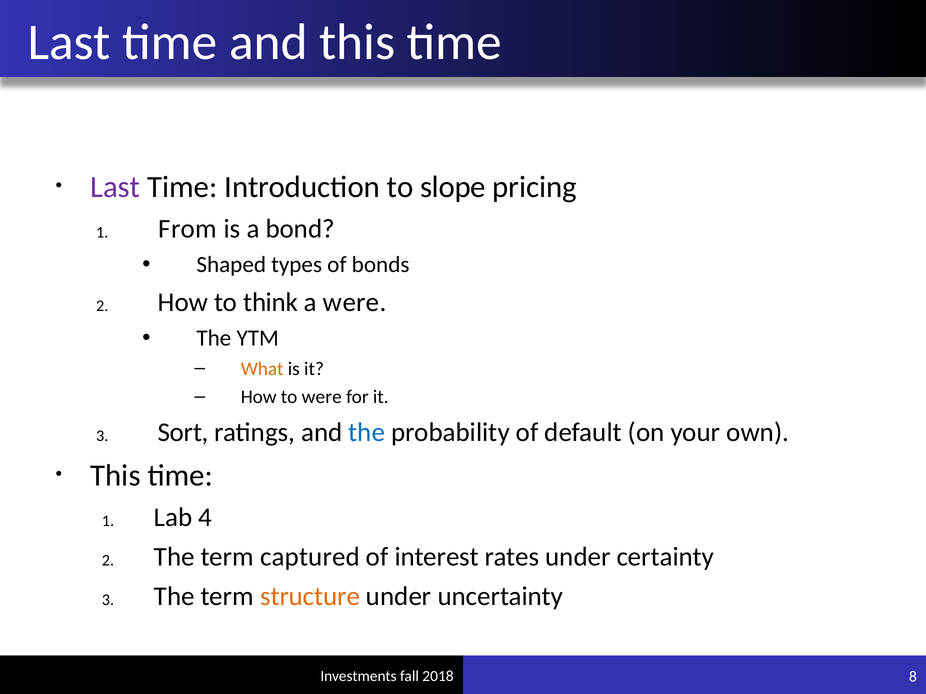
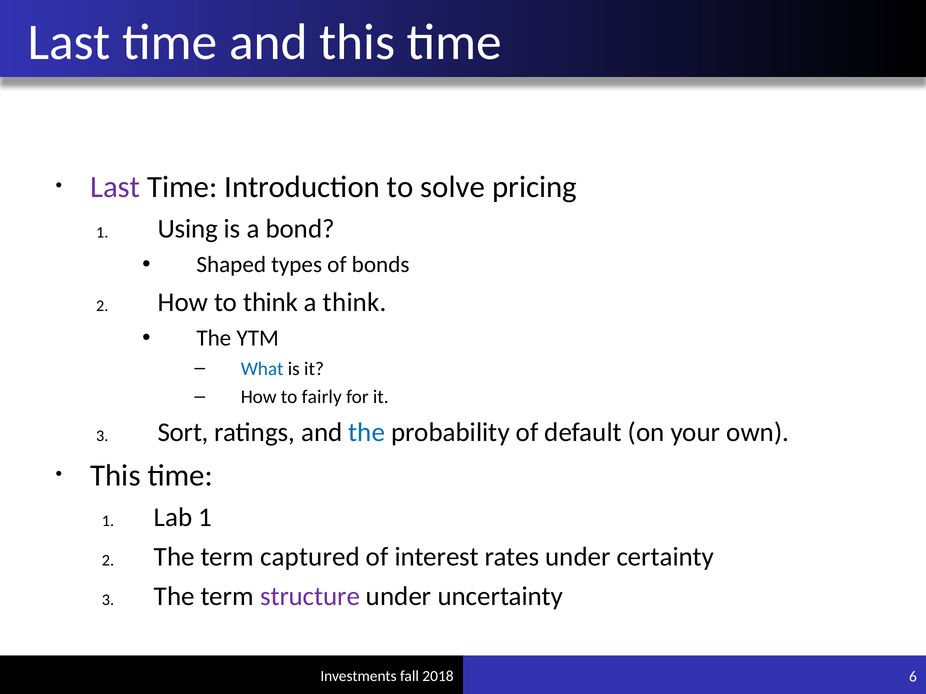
slope: slope -> solve (453, 187)
From: From -> Using (188, 229)
a were: were -> think (355, 303)
What colour: orange -> blue (262, 369)
to were: were -> fairly (322, 397)
Lab 4: 4 -> 1 (205, 518)
structure colour: orange -> purple (310, 597)
8: 8 -> 6 (913, 677)
